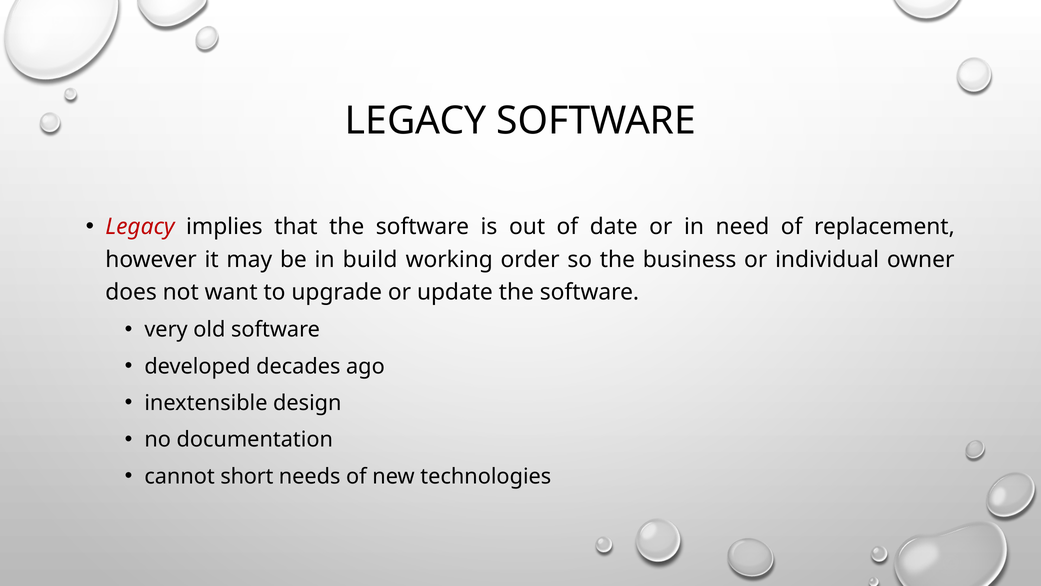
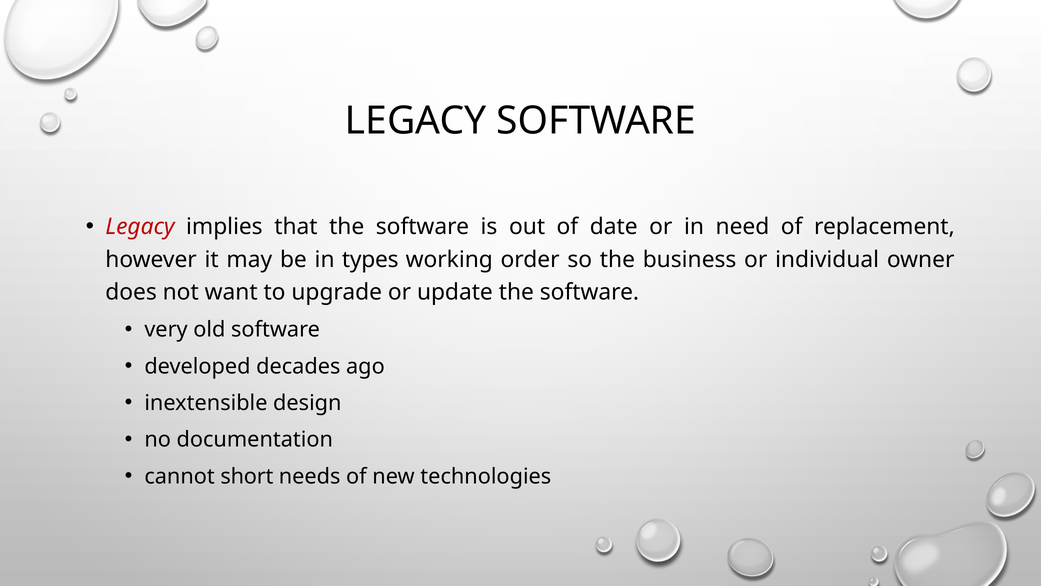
build: build -> types (370, 259)
